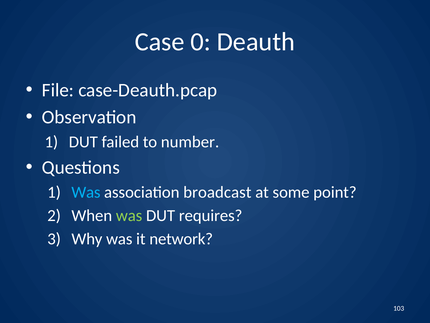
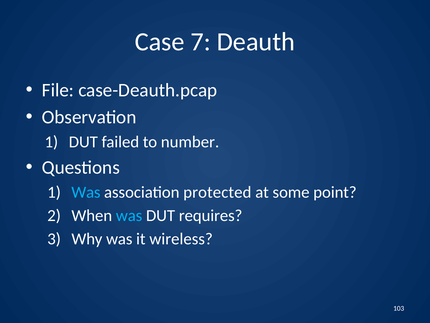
0: 0 -> 7 (201, 42)
broadcast: broadcast -> protected (217, 192)
was colour: light green -> light blue (129, 215)
network: network -> wireless (181, 239)
